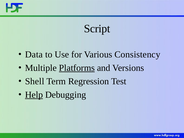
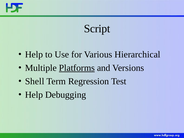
Data: Data -> Help (34, 54)
Consistency: Consistency -> Hierarchical (137, 54)
Help underline: present -> none (34, 95)
